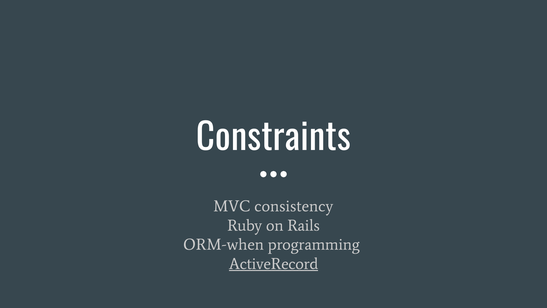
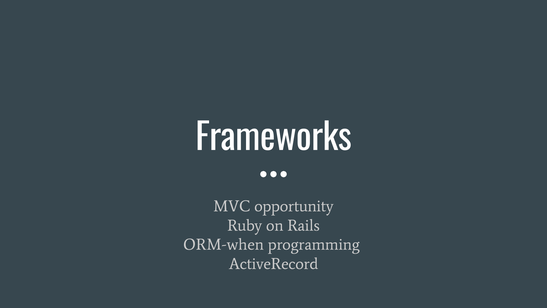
Constraints: Constraints -> Frameworks (274, 138)
consistency: consistency -> opportunity (294, 206)
ActiveRecord underline: present -> none (274, 264)
